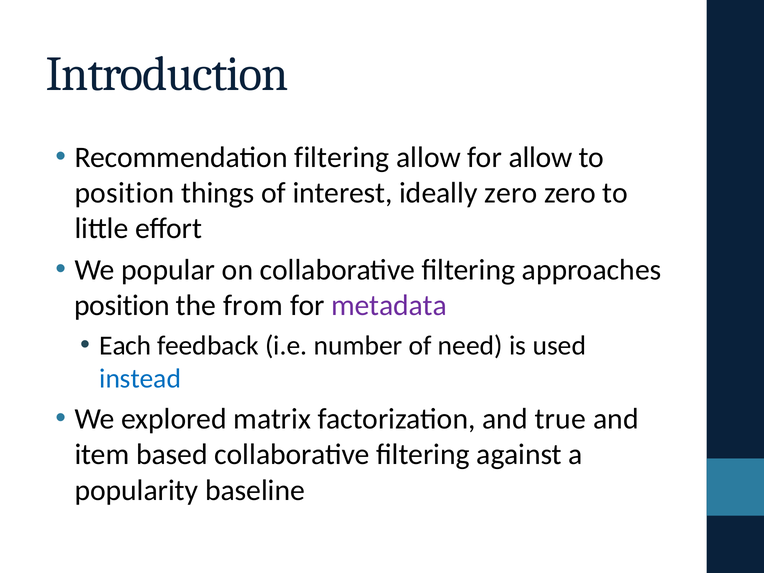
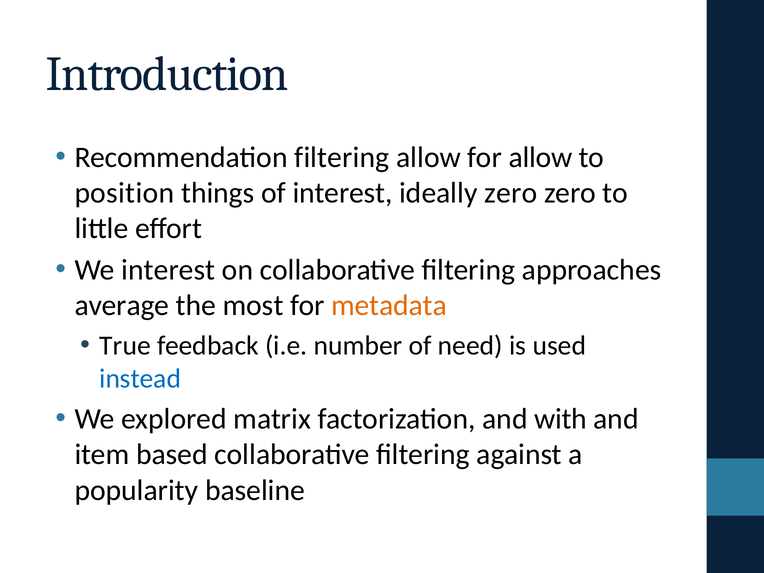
We popular: popular -> interest (168, 270)
position: position -> average (122, 306)
from: from -> most (253, 306)
metadata colour: purple -> orange (389, 306)
Each: Each -> True (125, 345)
true: true -> with (561, 419)
